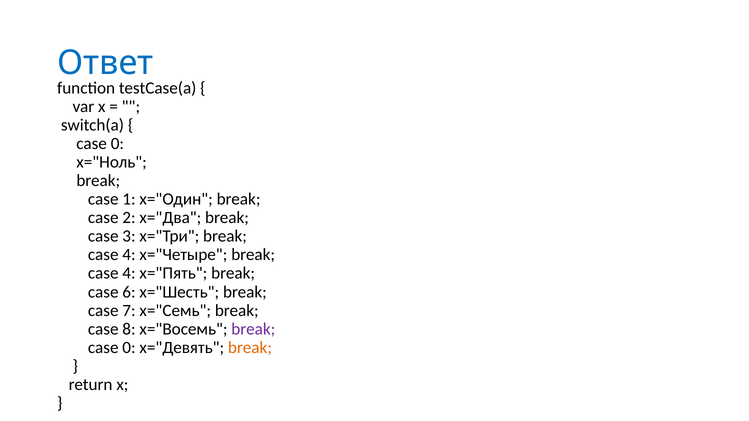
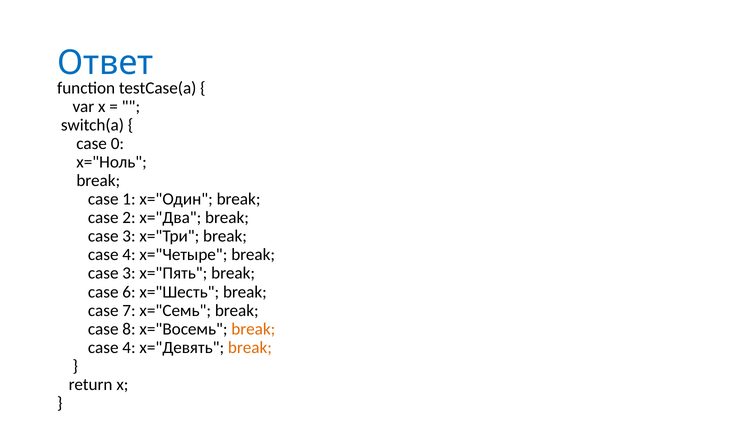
4: 4 -> 3 (129, 274)
break colour: purple -> orange (253, 329)
0: 0 -> 4 (129, 348)
